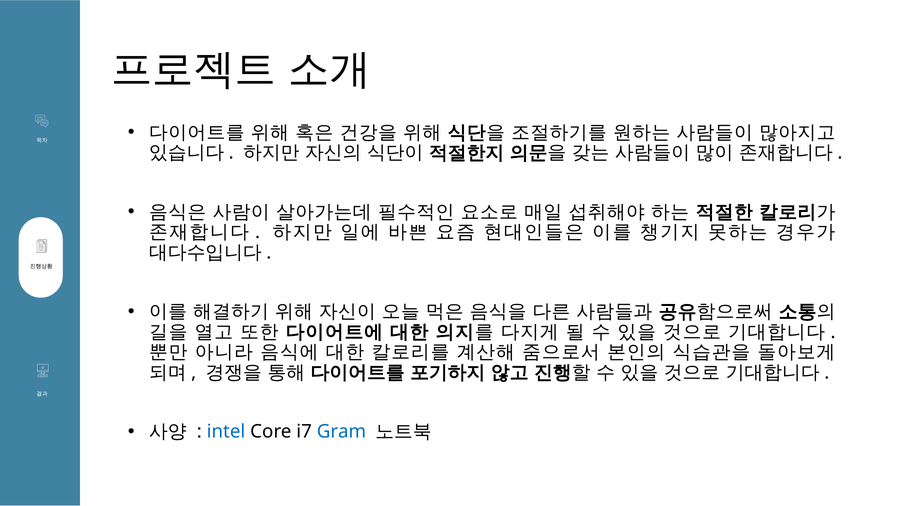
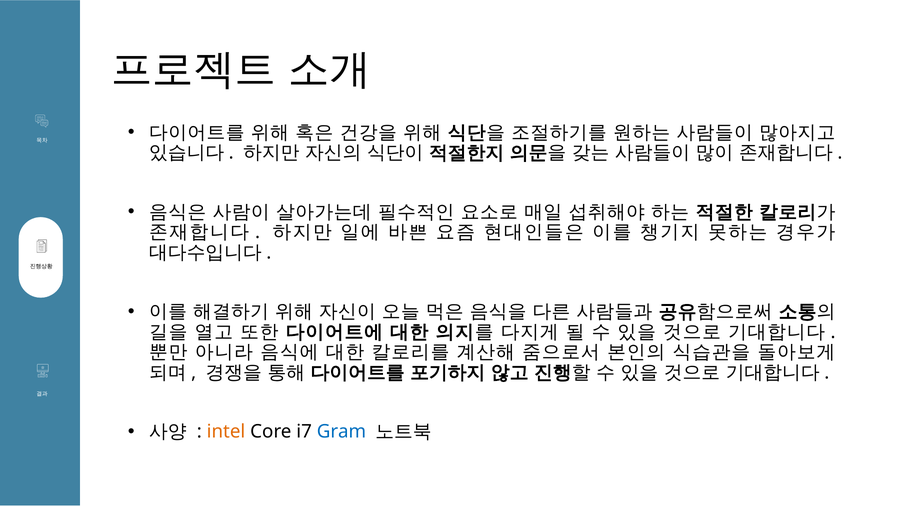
intel colour: blue -> orange (226, 432)
